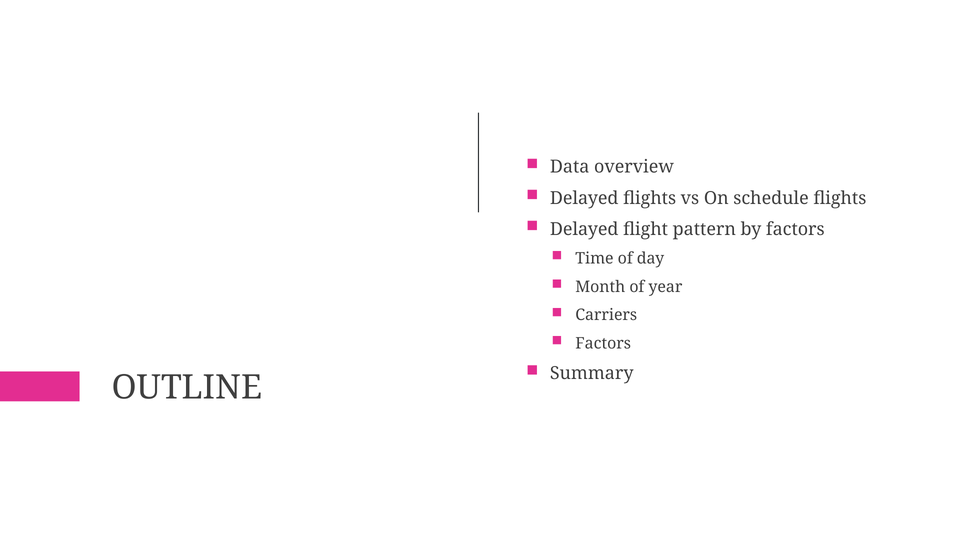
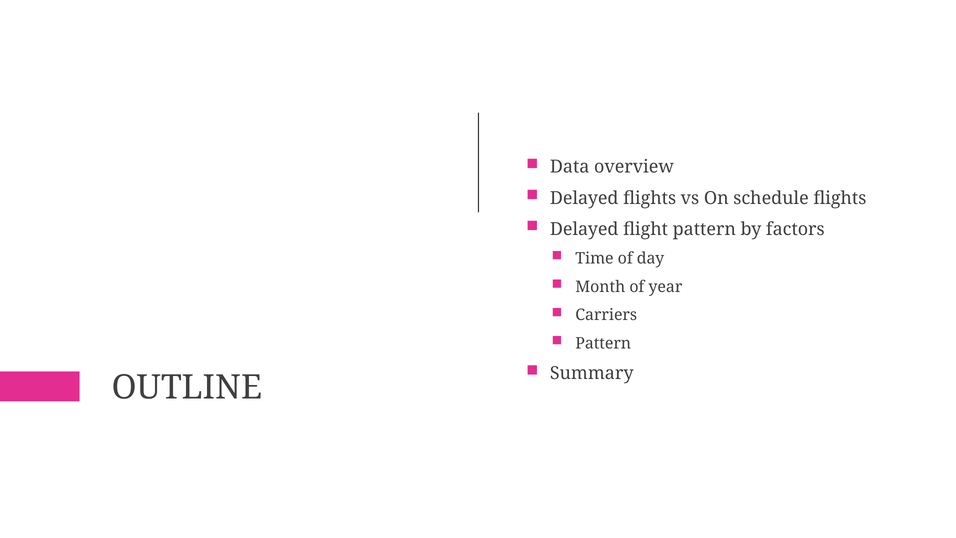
Factors: Factors -> Pattern (603, 343)
